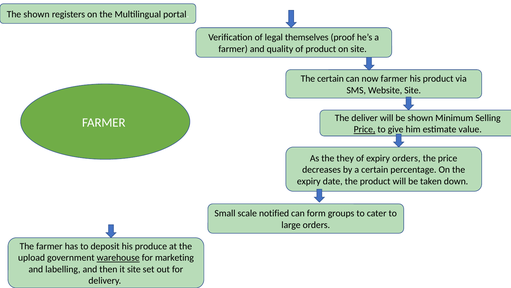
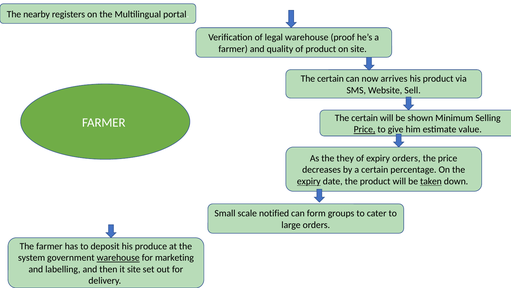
The shown: shown -> nearby (37, 14)
legal themselves: themselves -> warehouse (307, 37)
now farmer: farmer -> arrives (394, 79)
Website Site: Site -> Sell (413, 90)
deliver: deliver -> certain (365, 118)
expiry underline: none -> present (309, 181)
taken underline: none -> present (431, 181)
upload: upload -> system (32, 257)
